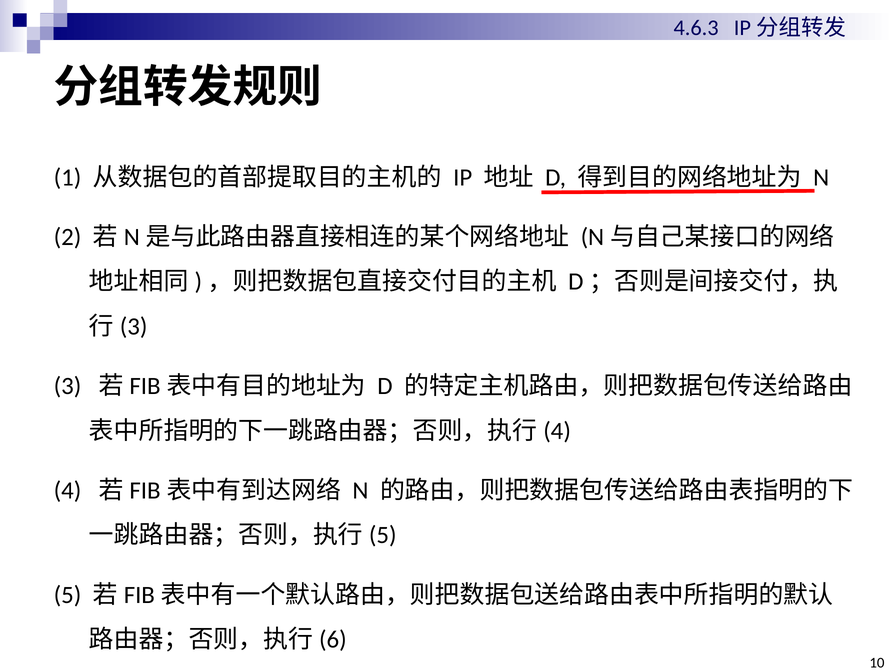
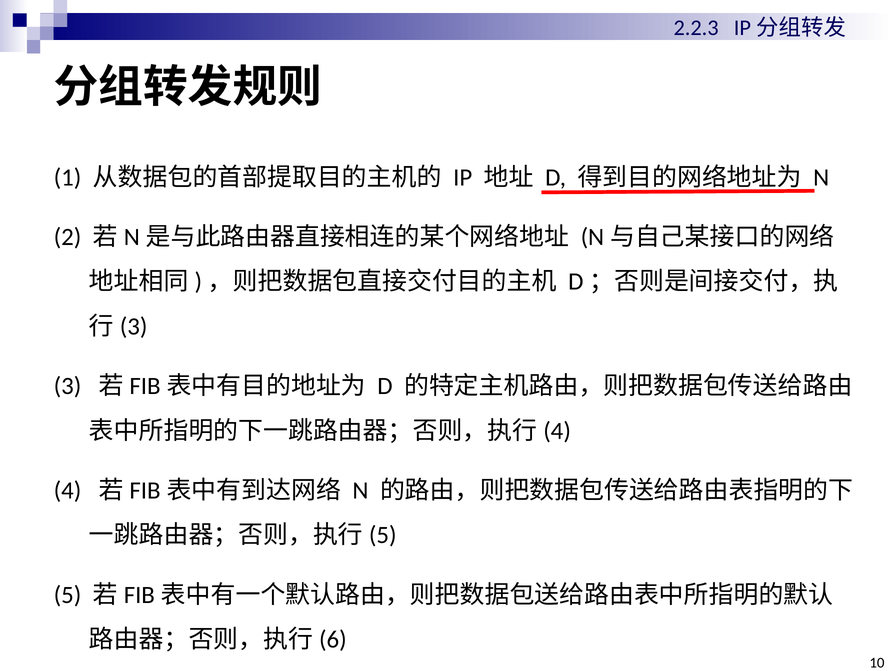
4.6.3: 4.6.3 -> 2.2.3 (696, 28)
